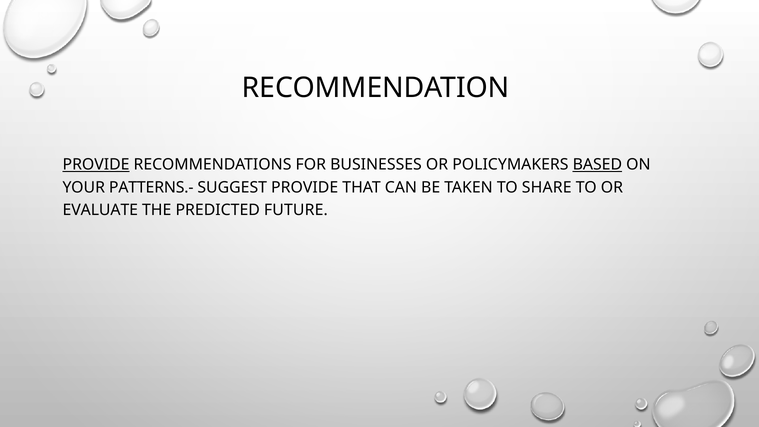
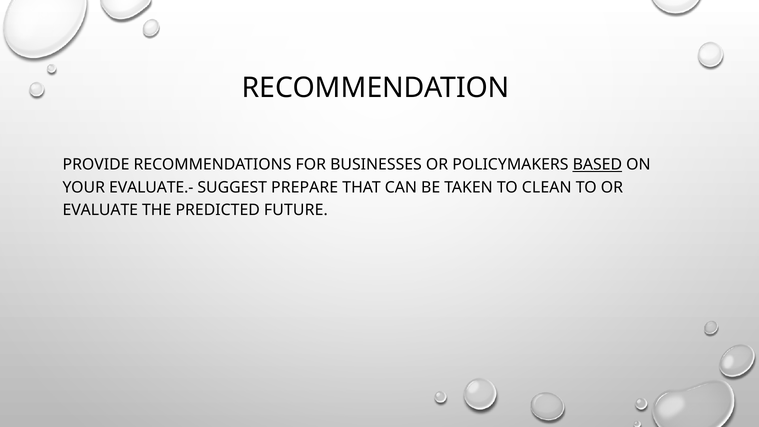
PROVIDE underline: present -> none (96, 165)
PATTERNS.-: PATTERNS.- -> EVALUATE.- (151, 187)
SUGGEST PROVIDE: PROVIDE -> PREPARE (305, 187)
SHARE: SHARE -> CLEAN (547, 187)
